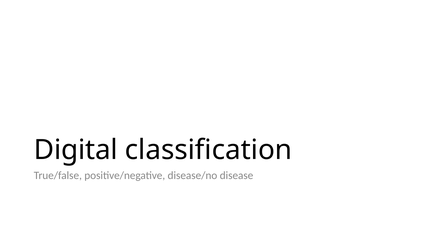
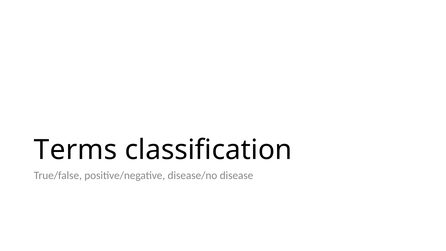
Digital: Digital -> Terms (76, 150)
